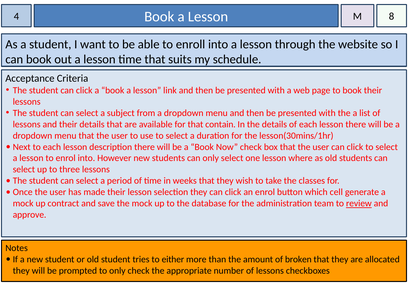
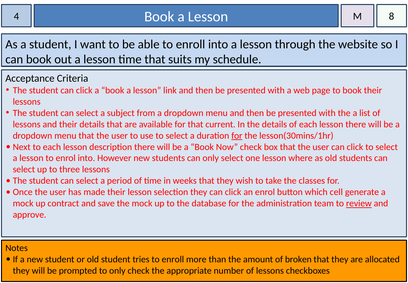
contain: contain -> current (220, 124)
for underline: none -> present (237, 135)
tries to either: either -> enroll (173, 259)
